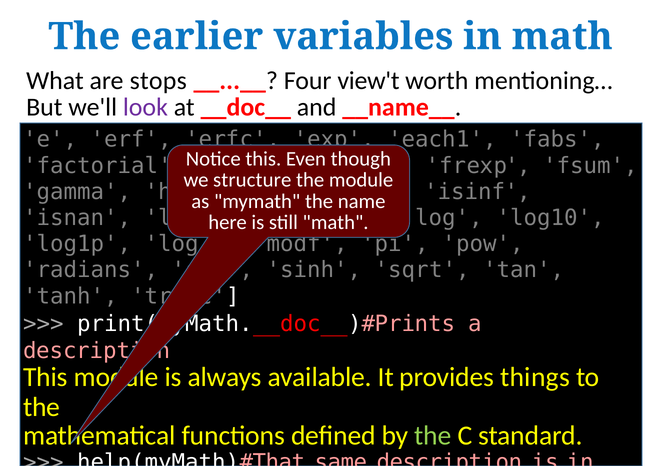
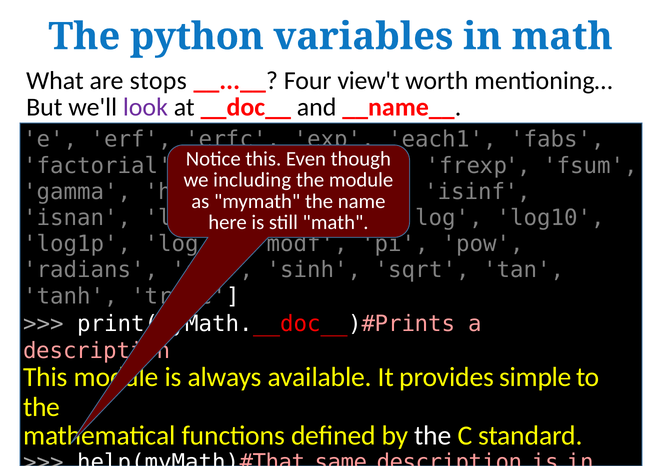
earlier: earlier -> python (197, 37)
structure: structure -> including (252, 180)
things: things -> simple (535, 378)
the colour: light green -> white (433, 436)
